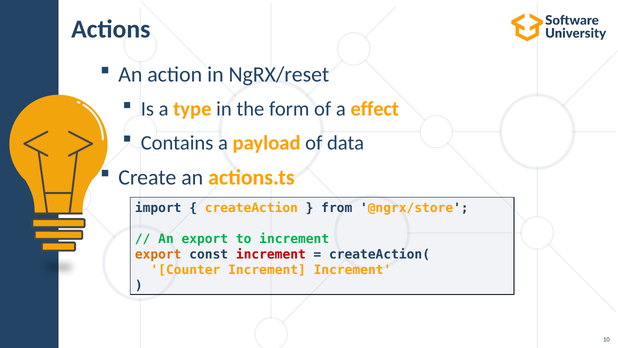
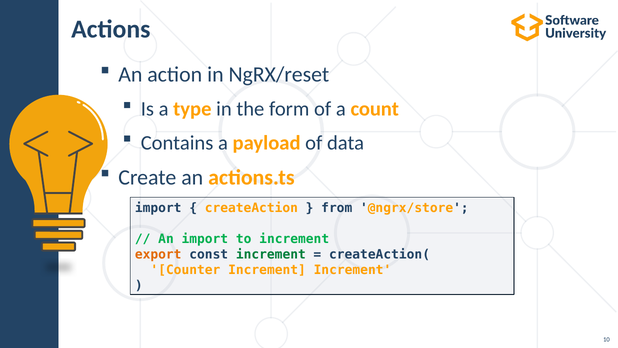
effect: effect -> count (375, 109)
An export: export -> import (205, 239)
increment colour: red -> green (271, 254)
